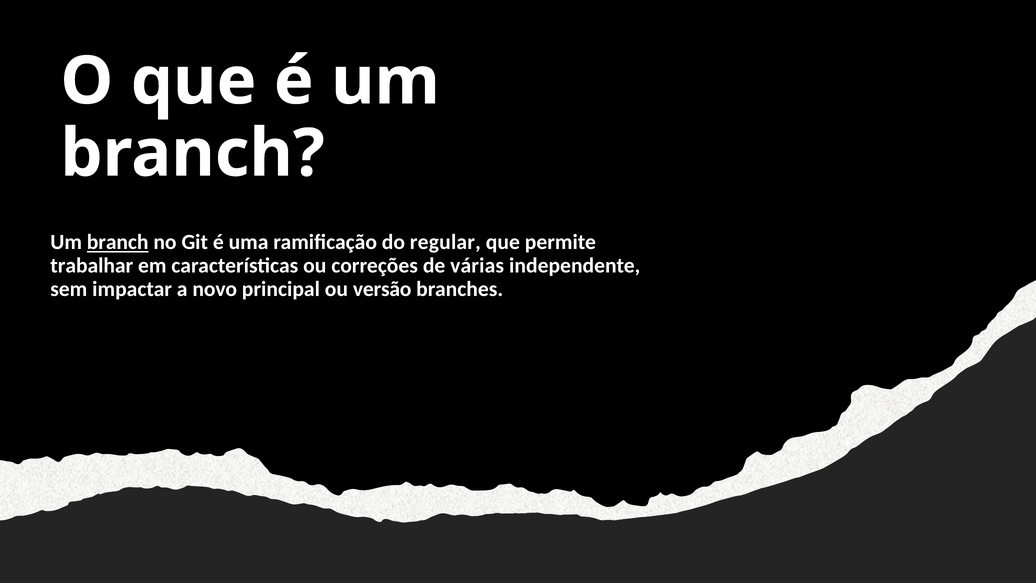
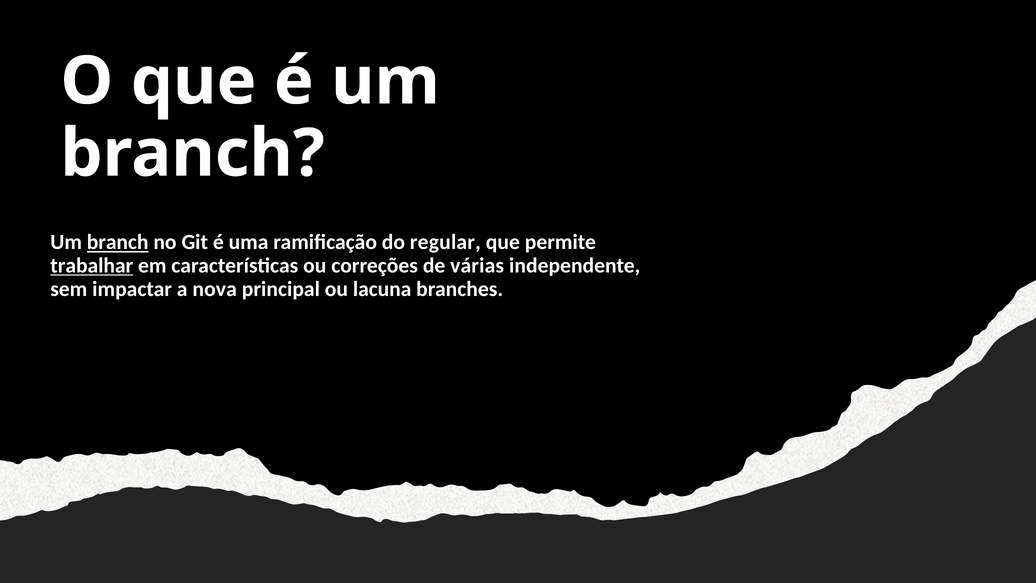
trabalhar underline: none -> present (92, 266)
novo: novo -> nova (215, 289)
versão: versão -> lacuna (382, 289)
